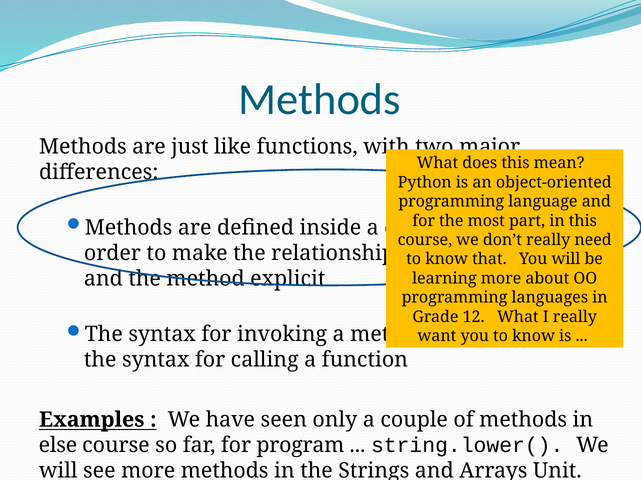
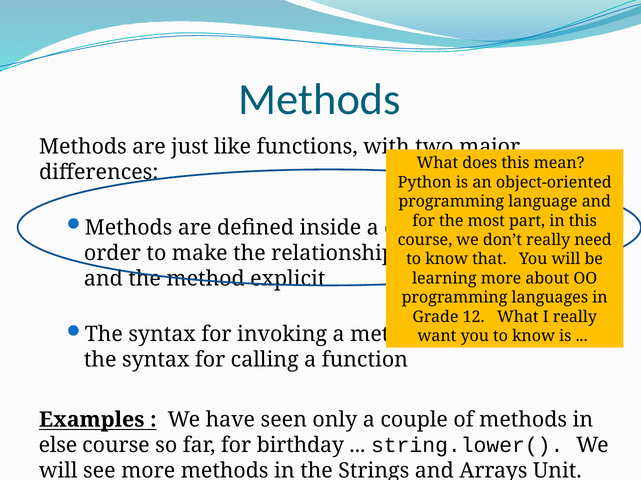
program: program -> birthday (300, 446)
